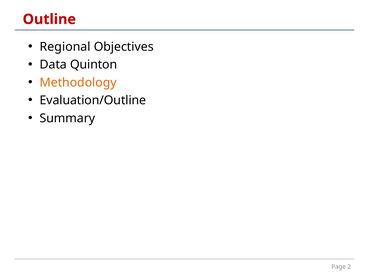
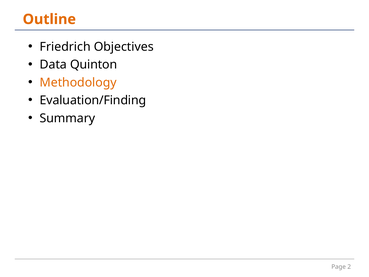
Outline colour: red -> orange (49, 19)
Regional: Regional -> Friedrich (65, 47)
Evaluation/Outline: Evaluation/Outline -> Evaluation/Finding (93, 100)
